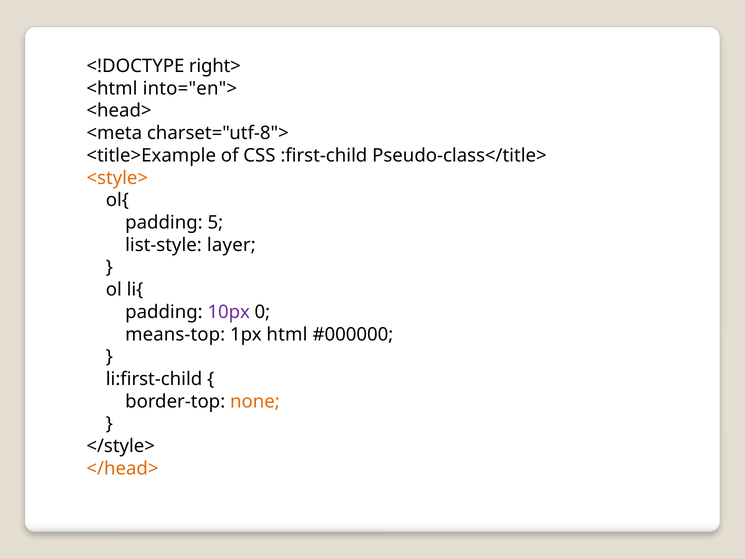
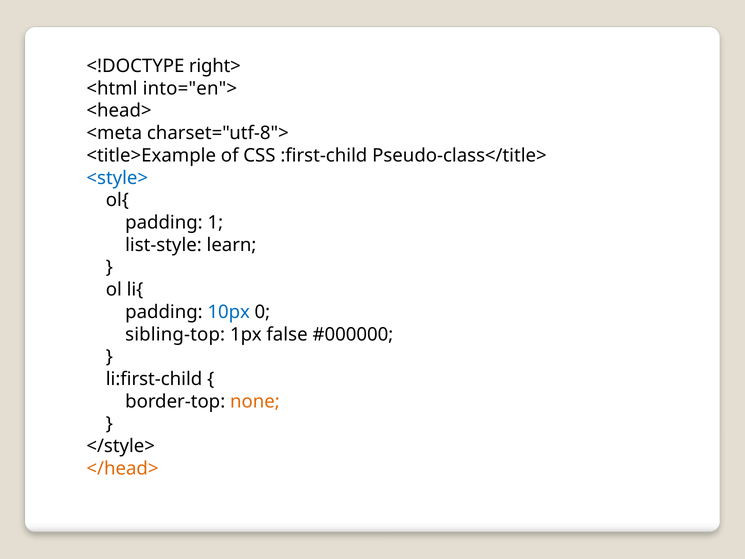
<style> colour: orange -> blue (117, 178)
5: 5 -> 1 (215, 222)
layer: layer -> learn (231, 245)
10px colour: purple -> blue (229, 312)
means-top: means-top -> sibling-top (175, 334)
html: html -> false (287, 334)
